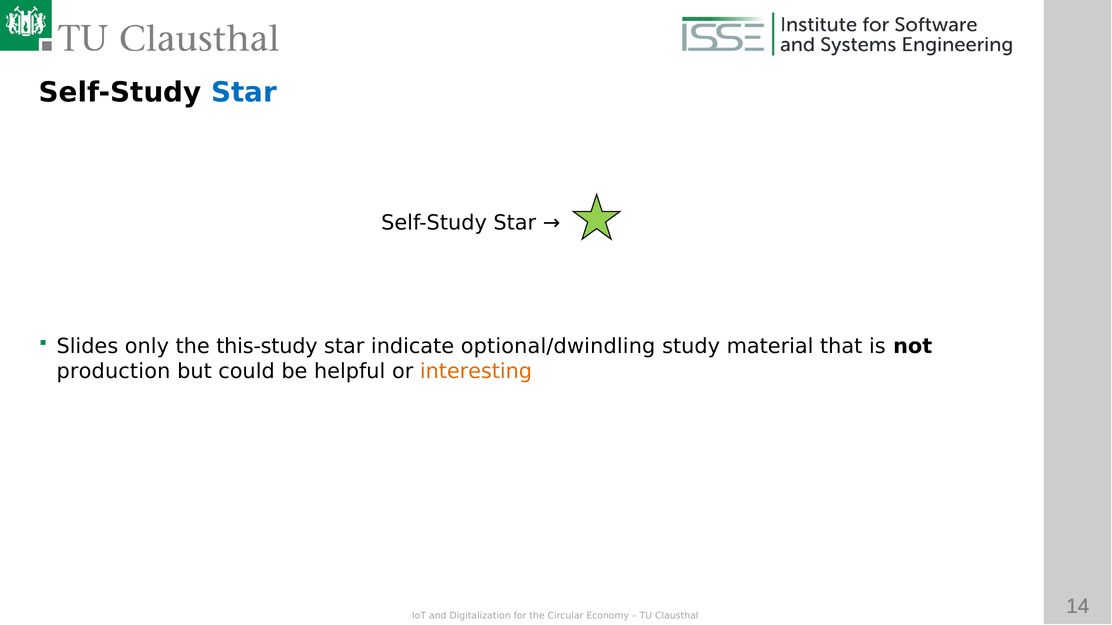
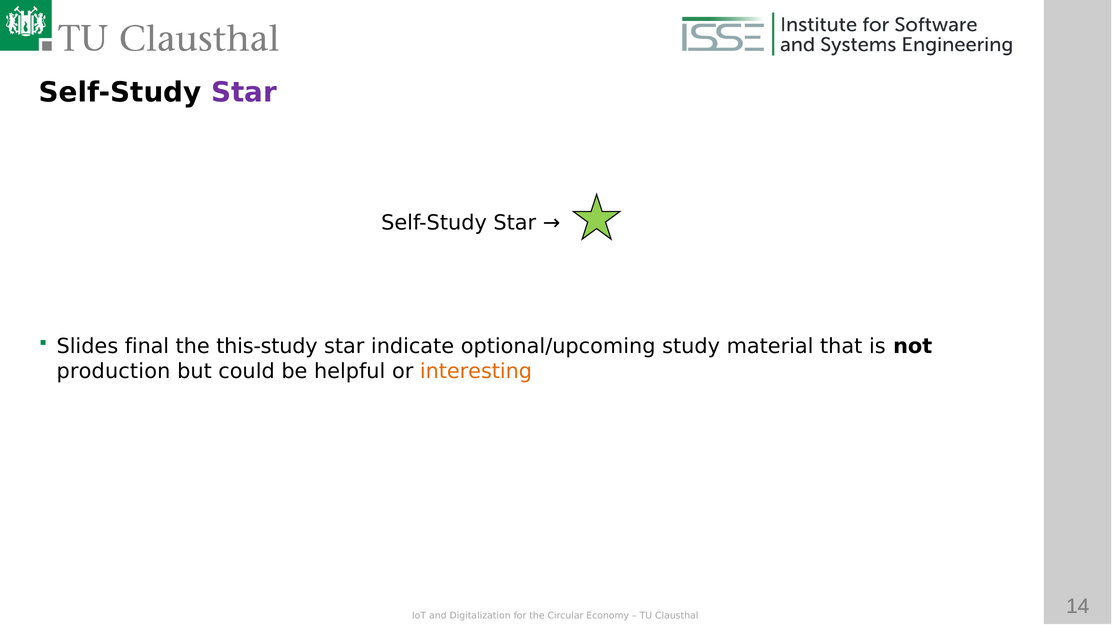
Star colour: blue -> purple (244, 92)
only: only -> final (147, 347)
optional/dwindling: optional/dwindling -> optional/upcoming (558, 347)
